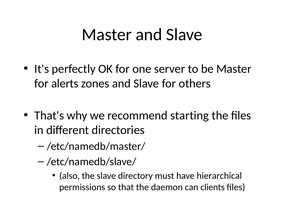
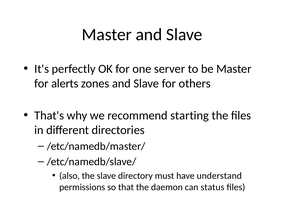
hierarchical: hierarchical -> understand (219, 176)
clients: clients -> status (212, 187)
